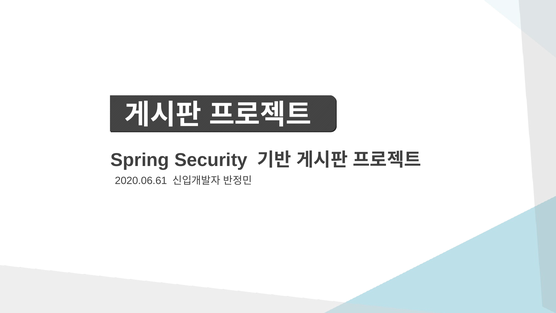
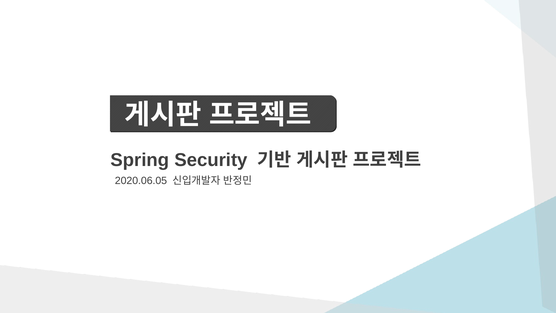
2020.06.61: 2020.06.61 -> 2020.06.05 (141, 180)
